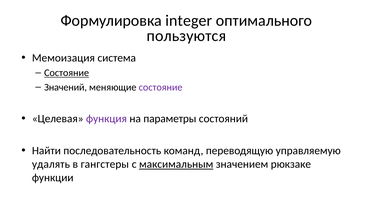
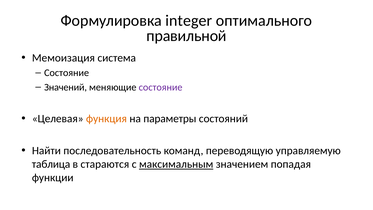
пользуются: пользуются -> правильной (187, 36)
Состояние underline: present -> none (67, 73)
функция colour: purple -> orange (106, 119)
удалять: удалять -> таблица (51, 164)
гангстеры: гангстеры -> стараются (105, 164)
рюкзаке: рюкзаке -> попадая (291, 164)
